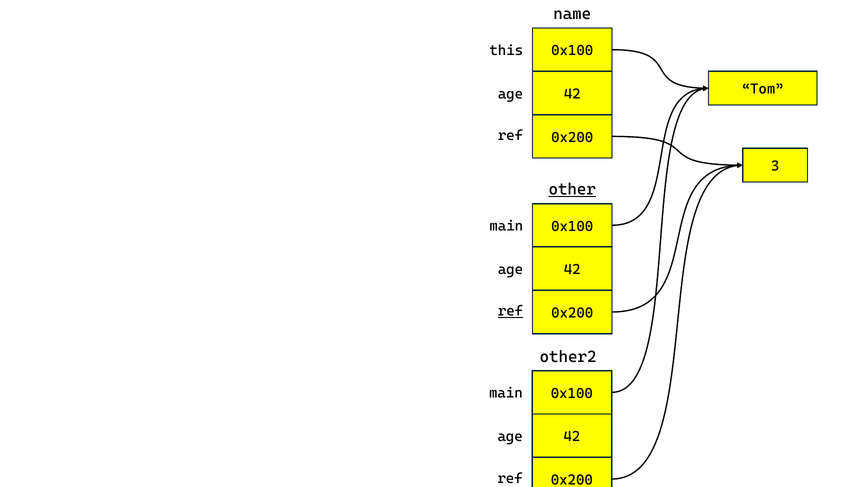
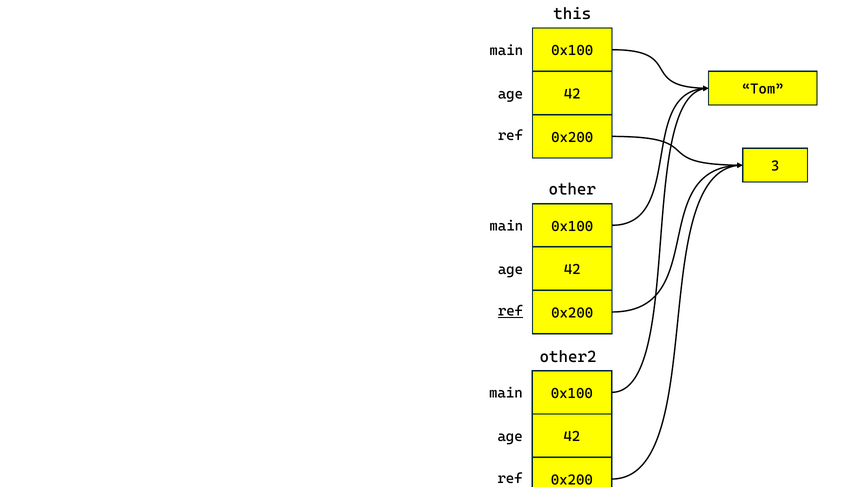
name: name -> this (572, 14)
this: this -> main (506, 51)
other underline: present -> none (572, 190)
